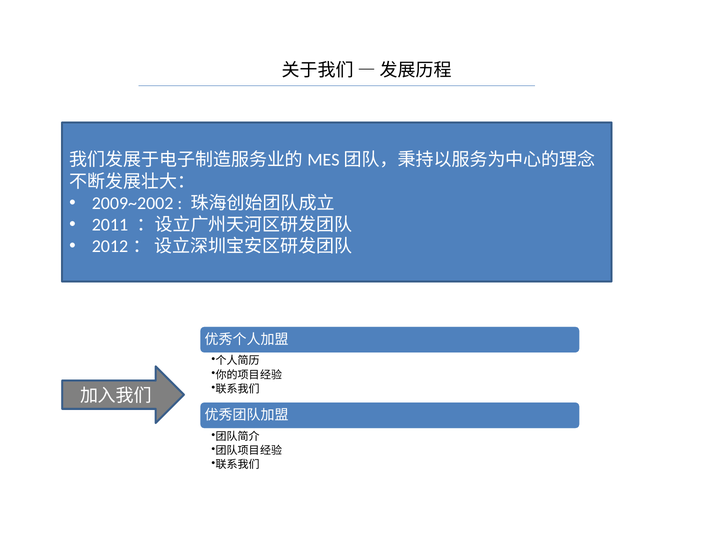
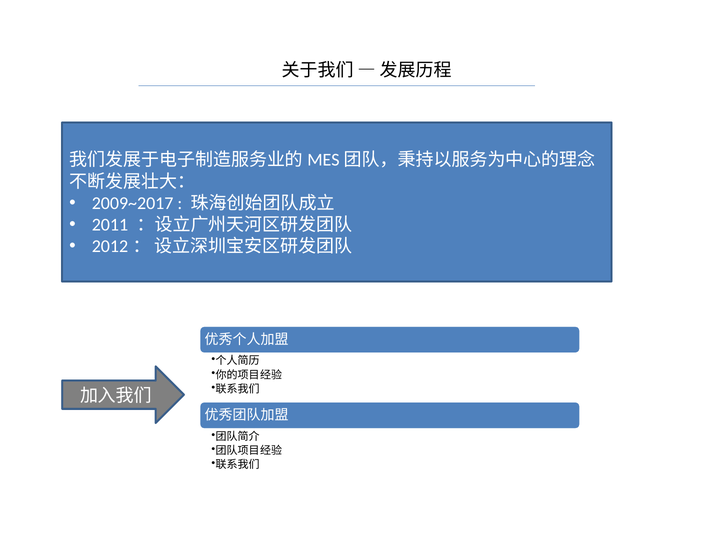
2009~2002: 2009~2002 -> 2009~2017 (133, 203)
